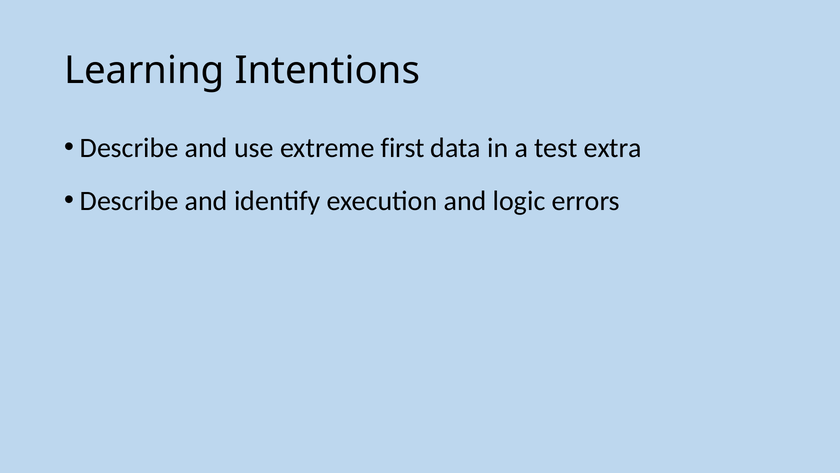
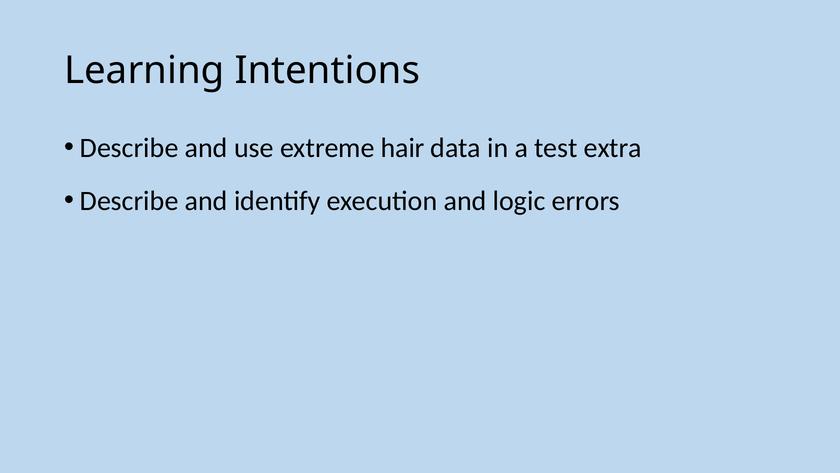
first: first -> hair (403, 148)
